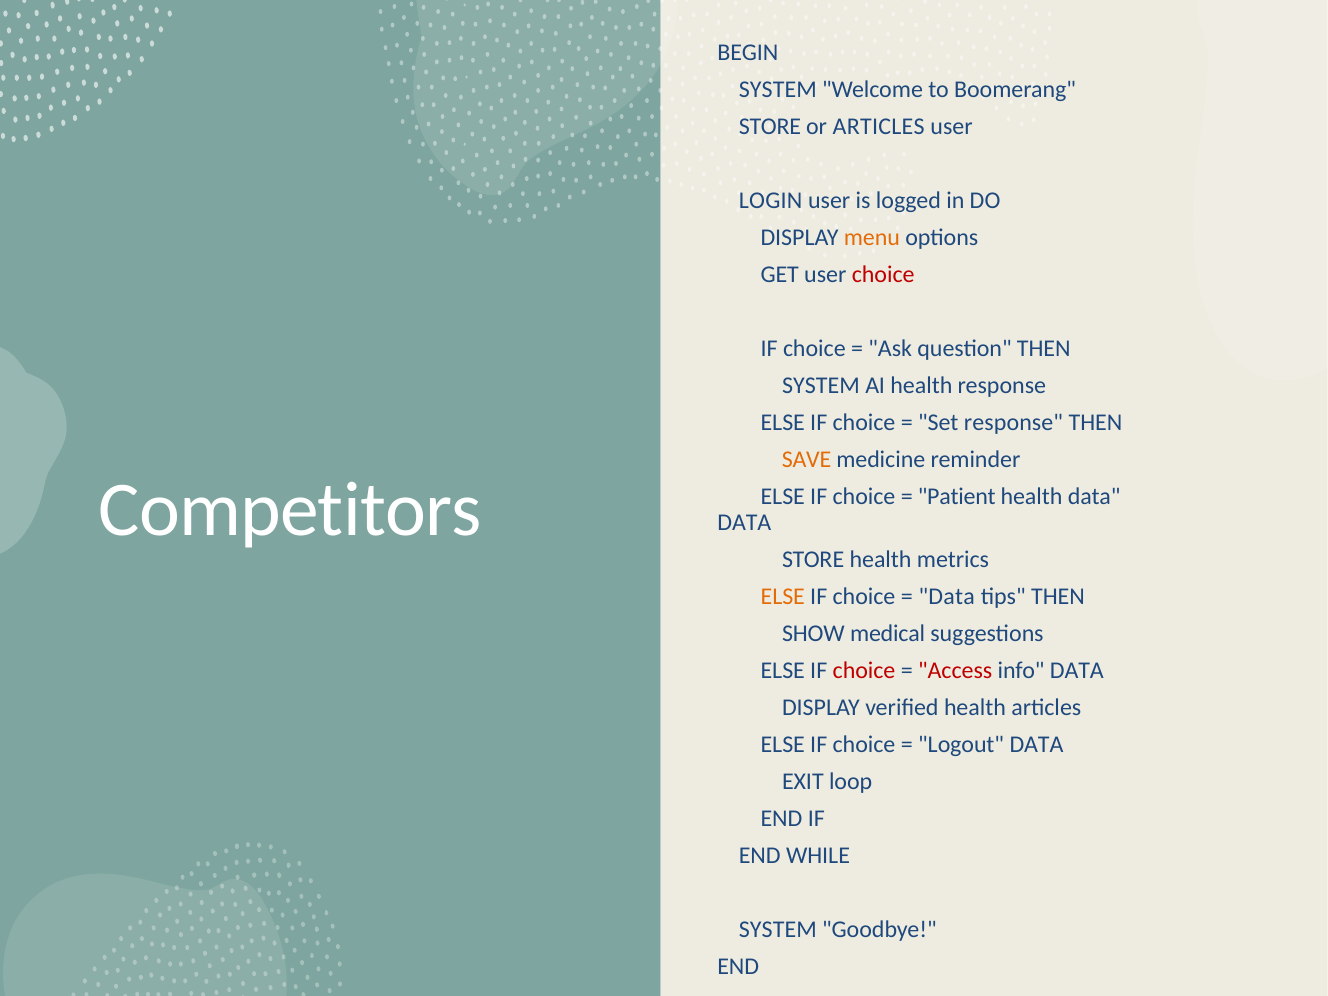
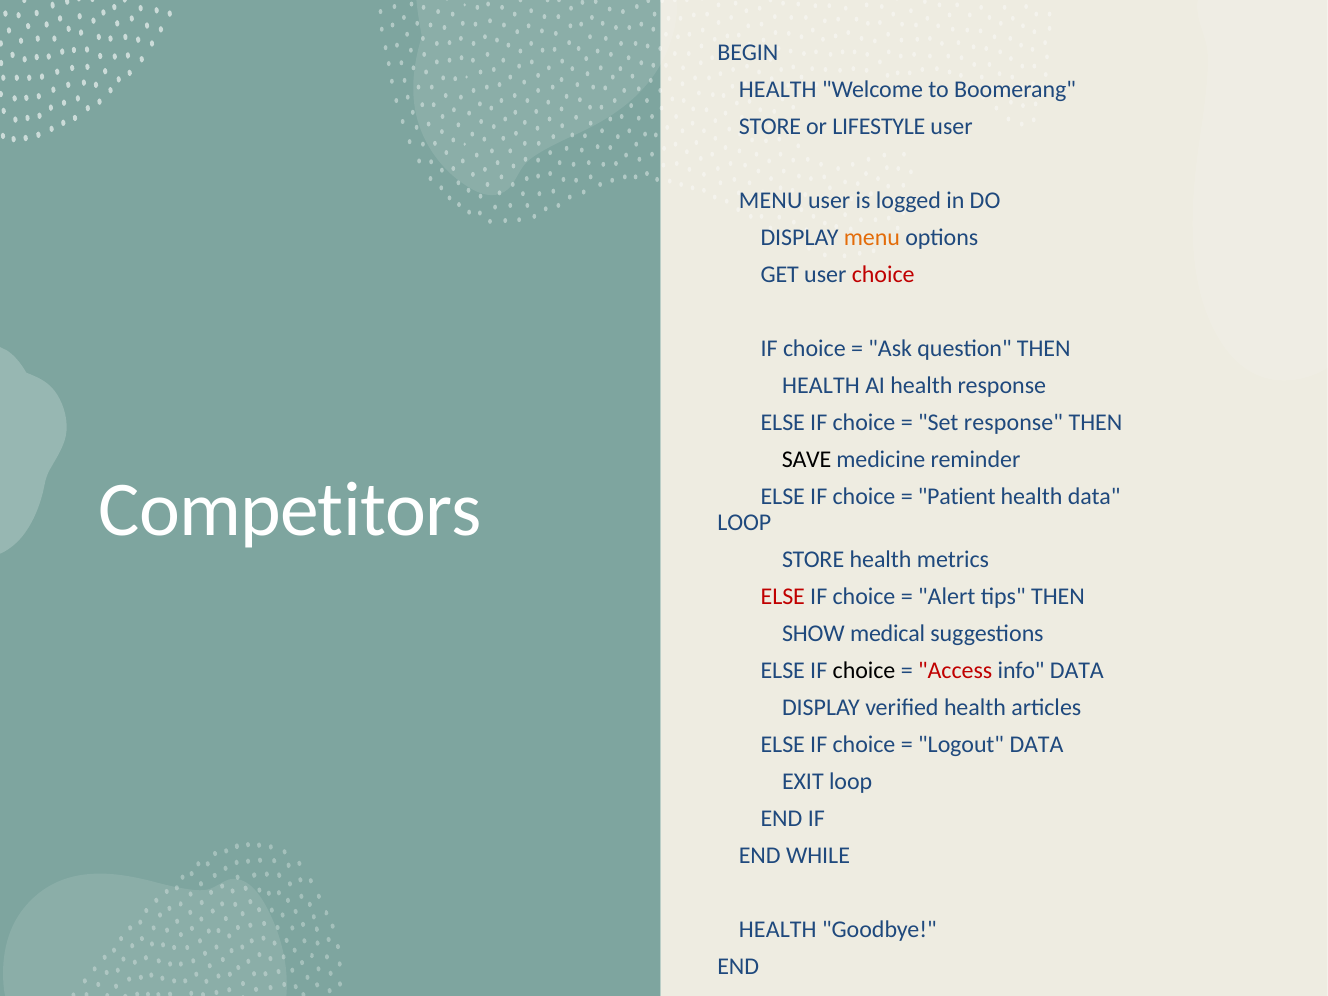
SYSTEM: SYSTEM -> HEALTH (778, 90)
or ARTICLES: ARTICLES -> LIFESTYLE (879, 127)
LOGIN: LOGIN -> MENU (771, 201)
SYSTEM: SYSTEM -> HEALTH (821, 386)
SAVE colour: orange -> black (807, 460)
DATA: DATA -> LOOP (744, 523)
ELSE colour: orange -> red (783, 597)
Data: Data -> Alert (947, 597)
choice colour: red -> black (864, 671)
SYSTEM: SYSTEM -> HEALTH (778, 930)
